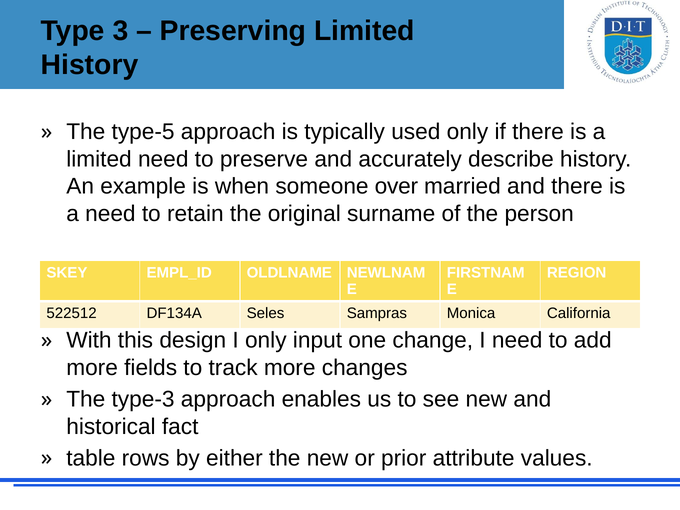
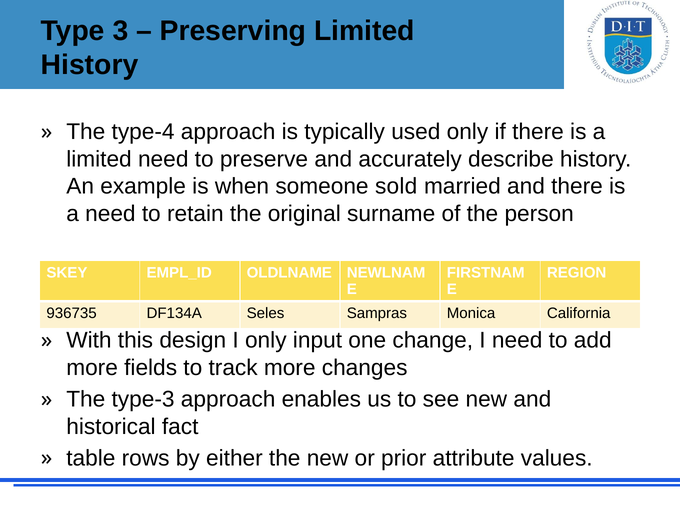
type-5: type-5 -> type-4 (143, 132)
over: over -> sold (396, 186)
522512: 522512 -> 936735 (72, 313)
